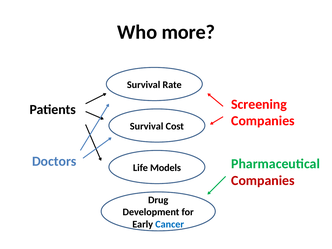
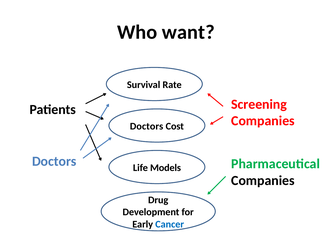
more: more -> want (188, 32)
Survival: Survival -> Doctors (147, 126)
Companies colour: red -> black (263, 181)
